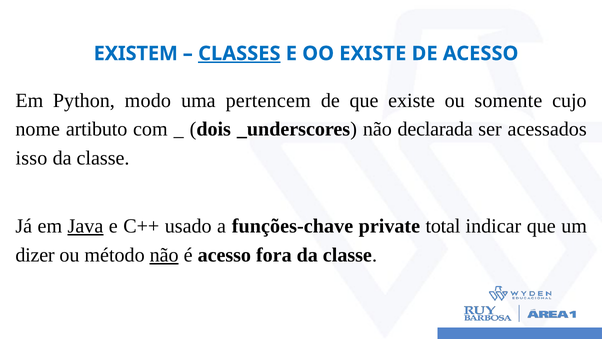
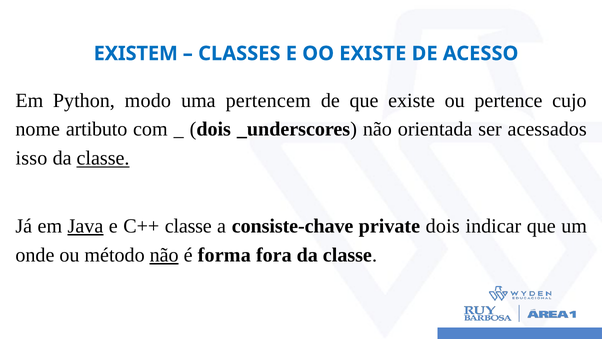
CLASSES underline: present -> none (239, 53)
somente: somente -> pertence (508, 100)
declarada: declarada -> orientada (435, 129)
classe underline: none -> present (103, 158)
C++ usado: usado -> classe (188, 226)
funções-chave: funções-chave -> consiste-chave (293, 226)
private total: total -> dois (443, 226)
dizer: dizer -> onde (35, 255)
é acesso: acesso -> forma (224, 255)
